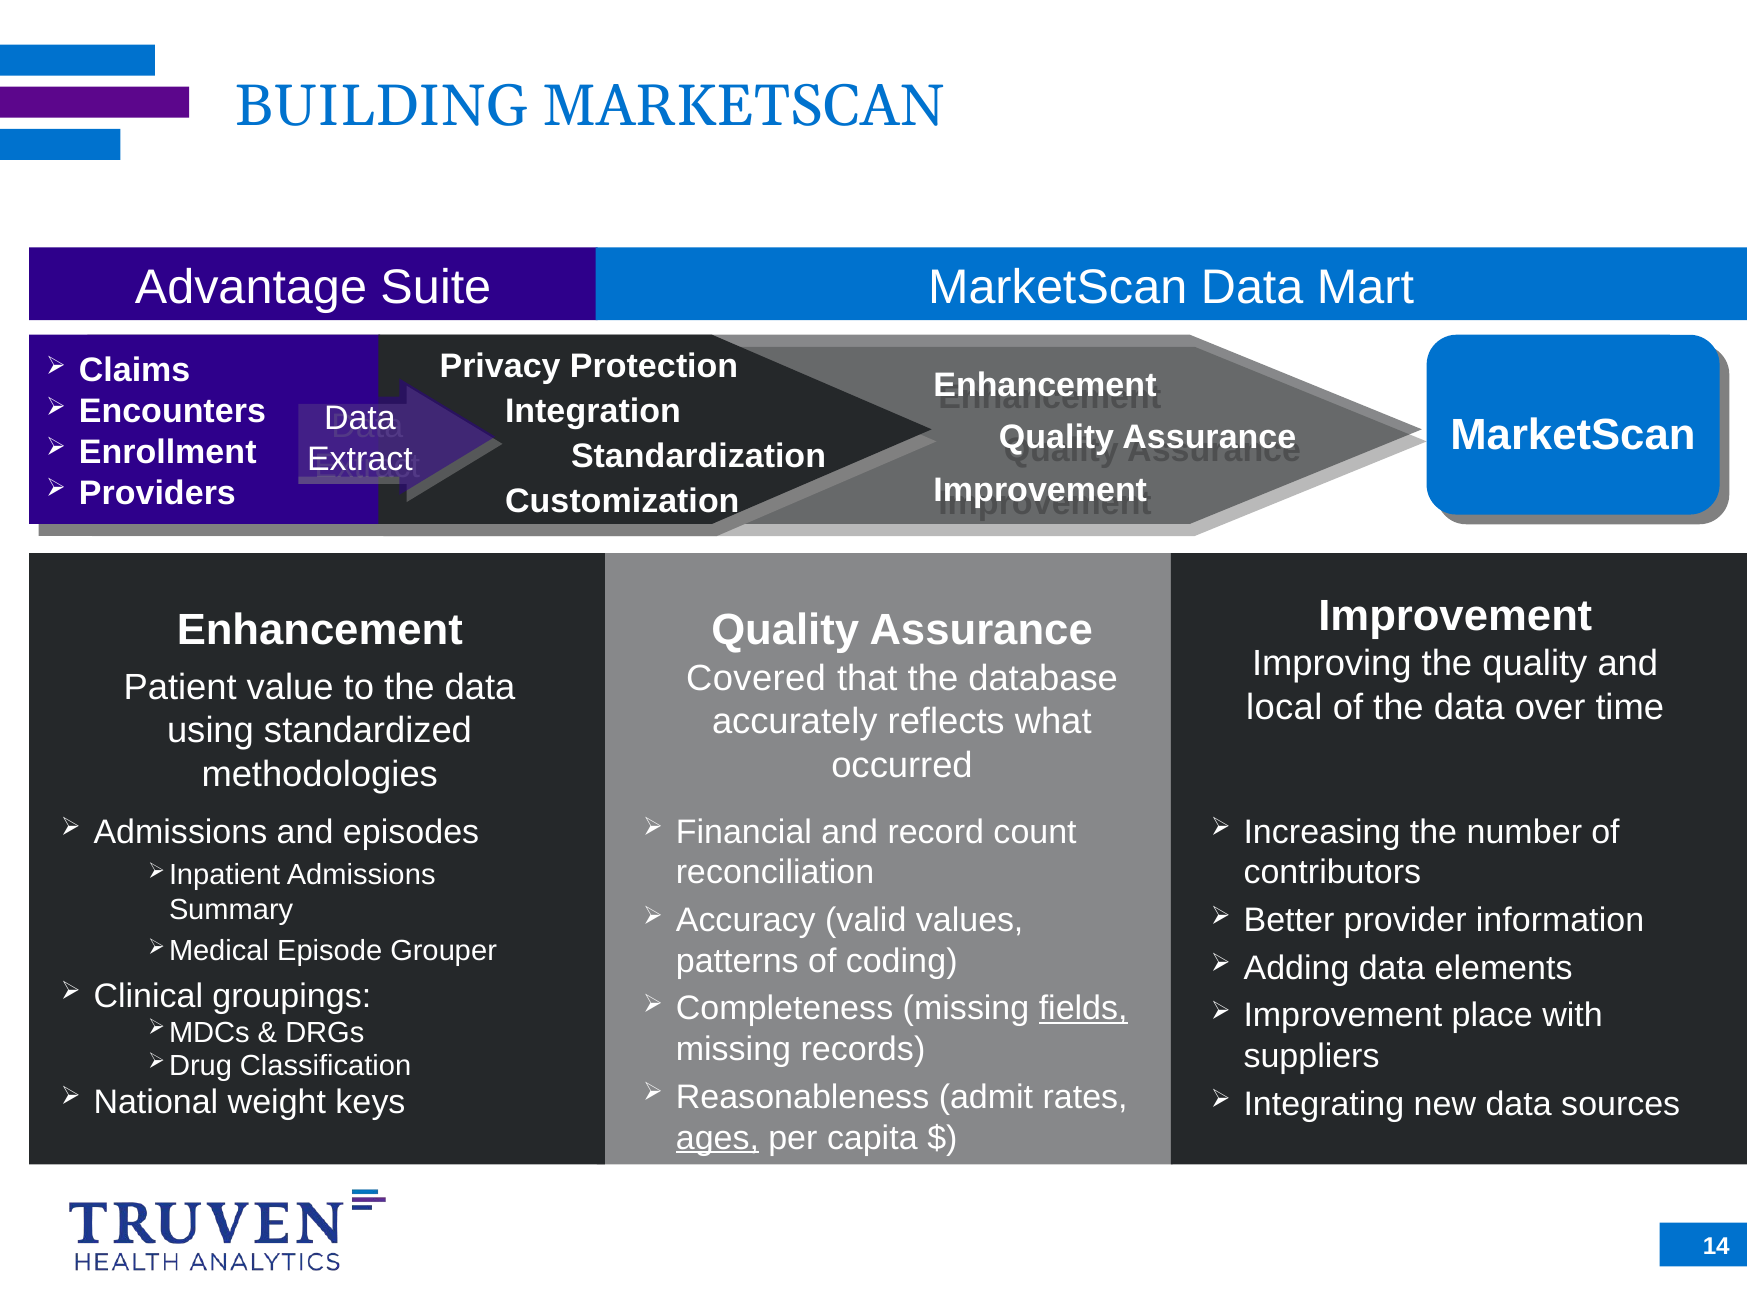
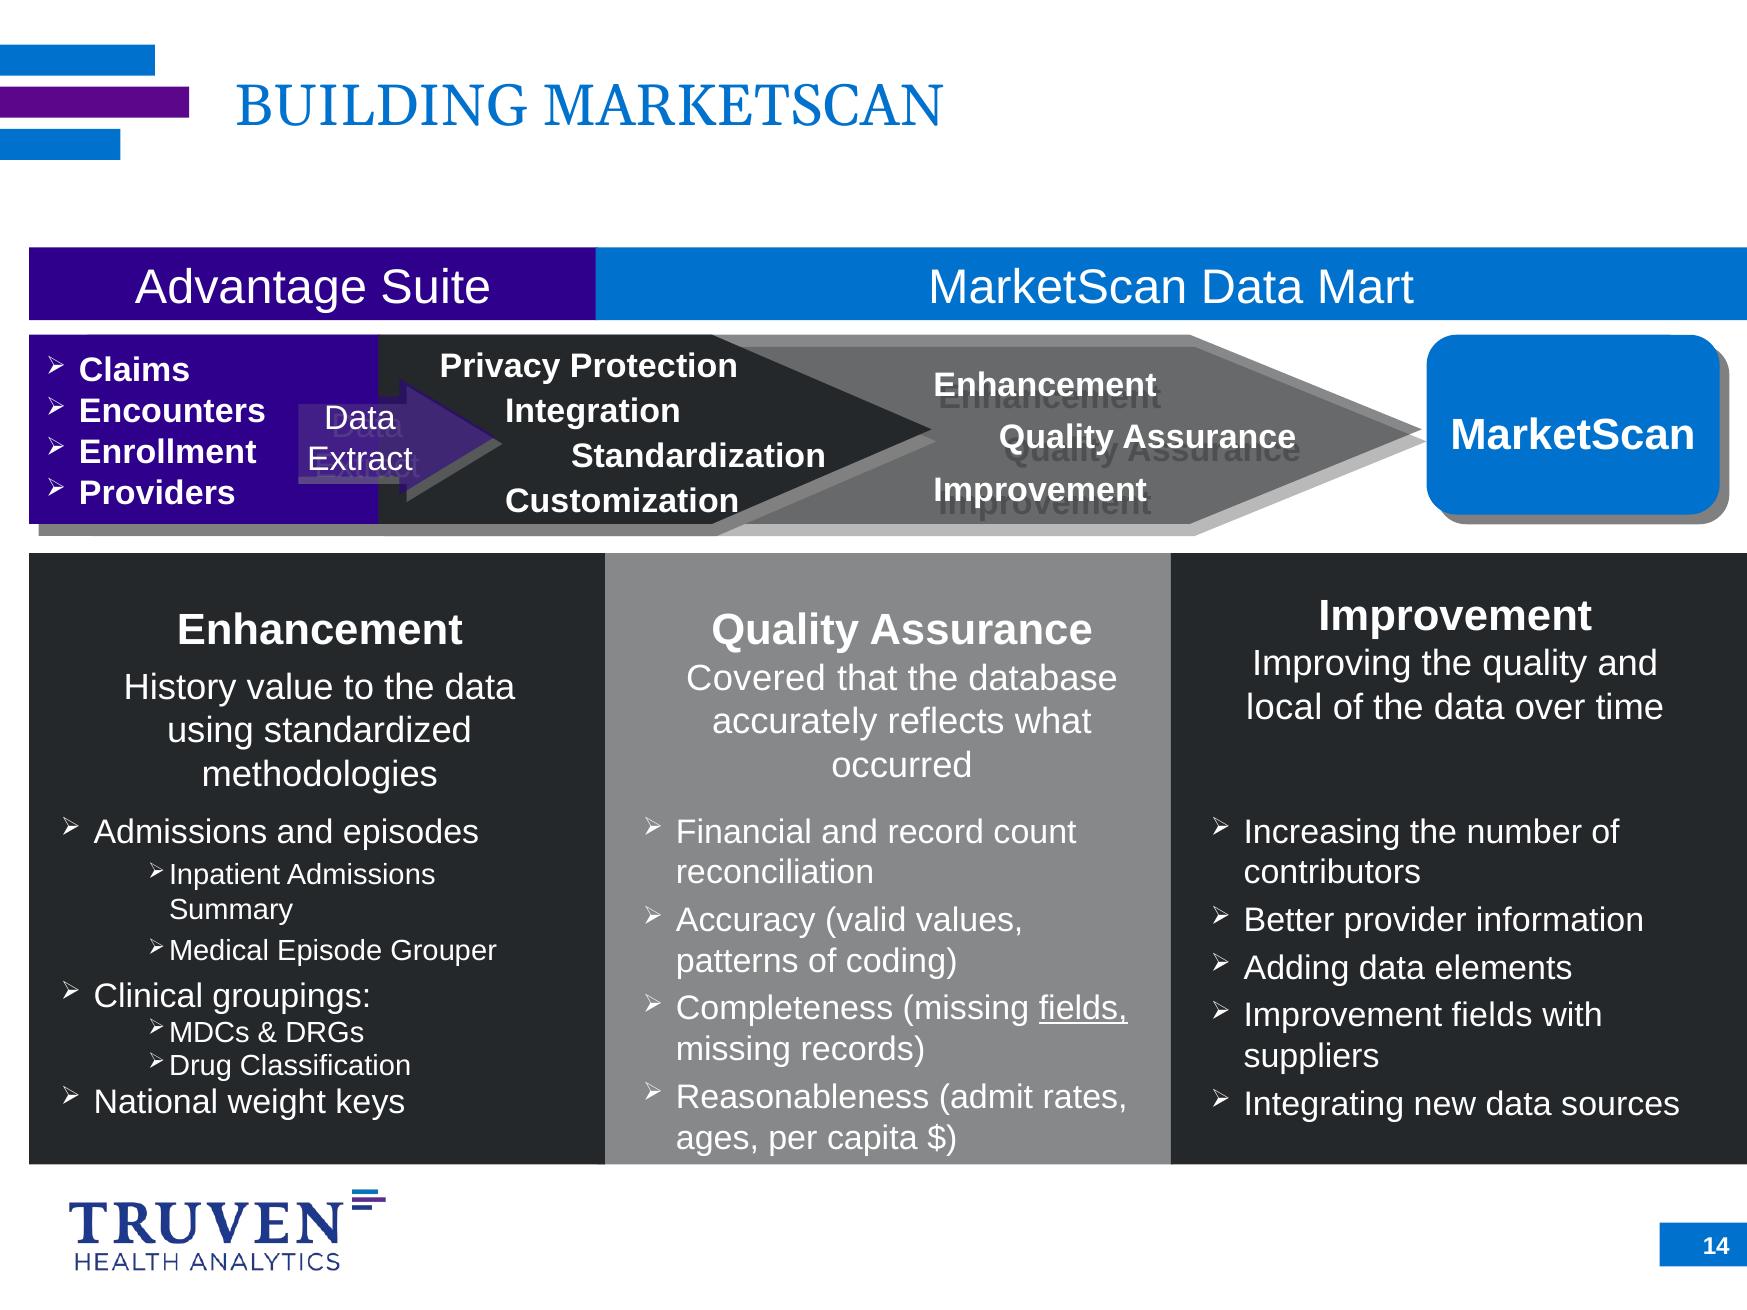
Patient: Patient -> History (180, 687)
Improvement place: place -> fields (1492, 1016)
ages underline: present -> none (717, 1138)
